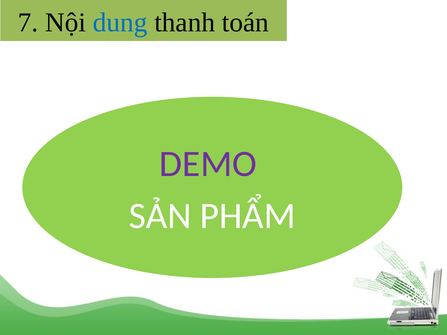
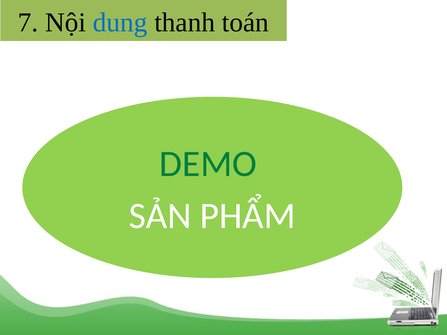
DEMO colour: purple -> green (208, 164)
